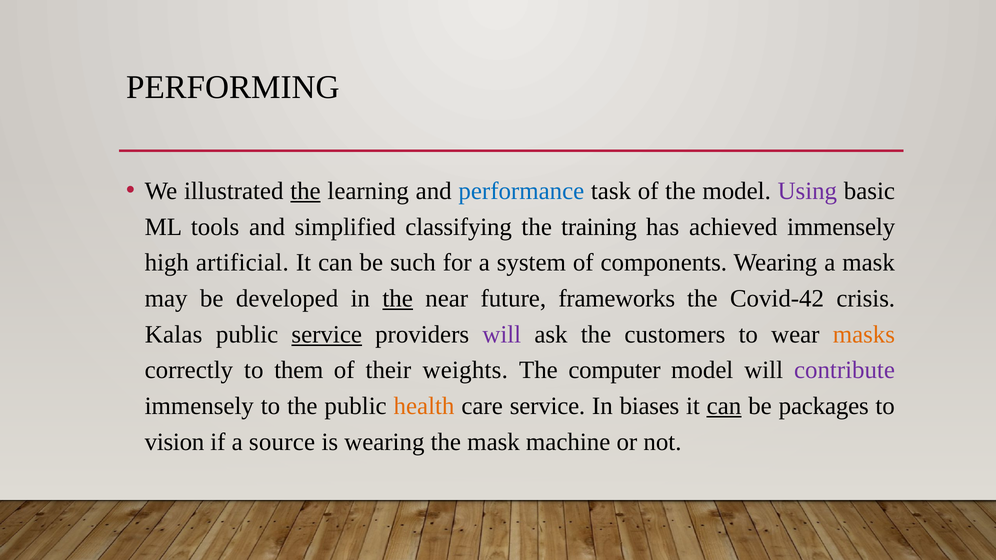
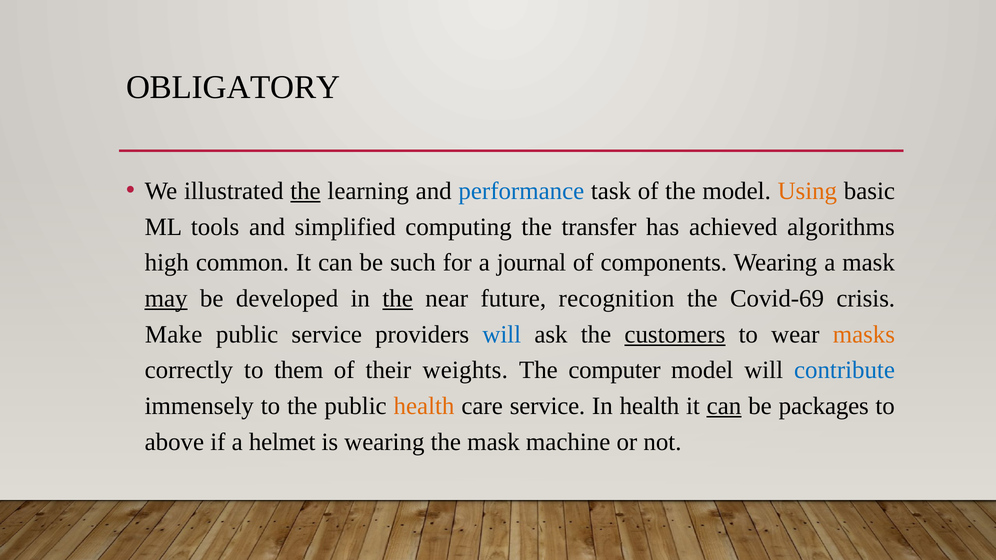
PERFORMING: PERFORMING -> OBLIGATORY (233, 87)
Using colour: purple -> orange (807, 191)
classifying: classifying -> computing (459, 227)
training: training -> transfer (599, 227)
achieved immensely: immensely -> algorithms (841, 227)
artificial: artificial -> common (242, 263)
system: system -> journal (531, 263)
may underline: none -> present (166, 299)
frameworks: frameworks -> recognition (617, 299)
Covid-42: Covid-42 -> Covid-69 (777, 299)
Kalas: Kalas -> Make (174, 334)
service underline: present -> none (327, 334)
will colour: purple -> blue (502, 334)
customers underline: none -> present (675, 334)
contribute colour: purple -> blue (844, 370)
In biases: biases -> health (650, 406)
vision: vision -> above (174, 442)
source: source -> helmet (282, 442)
